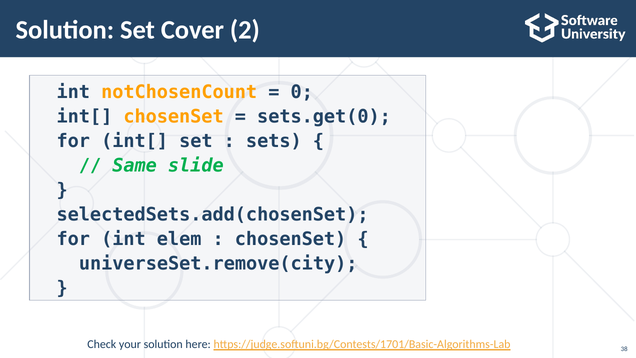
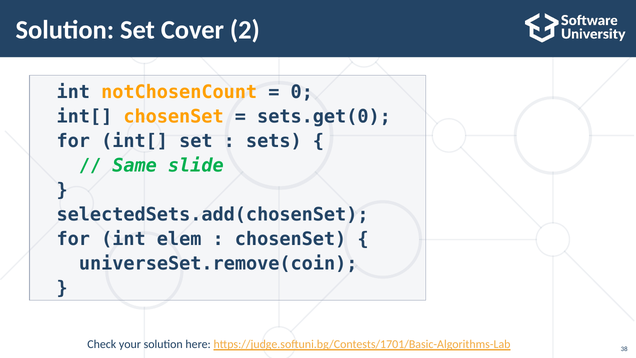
universeSet.remove(city: universeSet.remove(city -> universeSet.remove(coin (218, 263)
